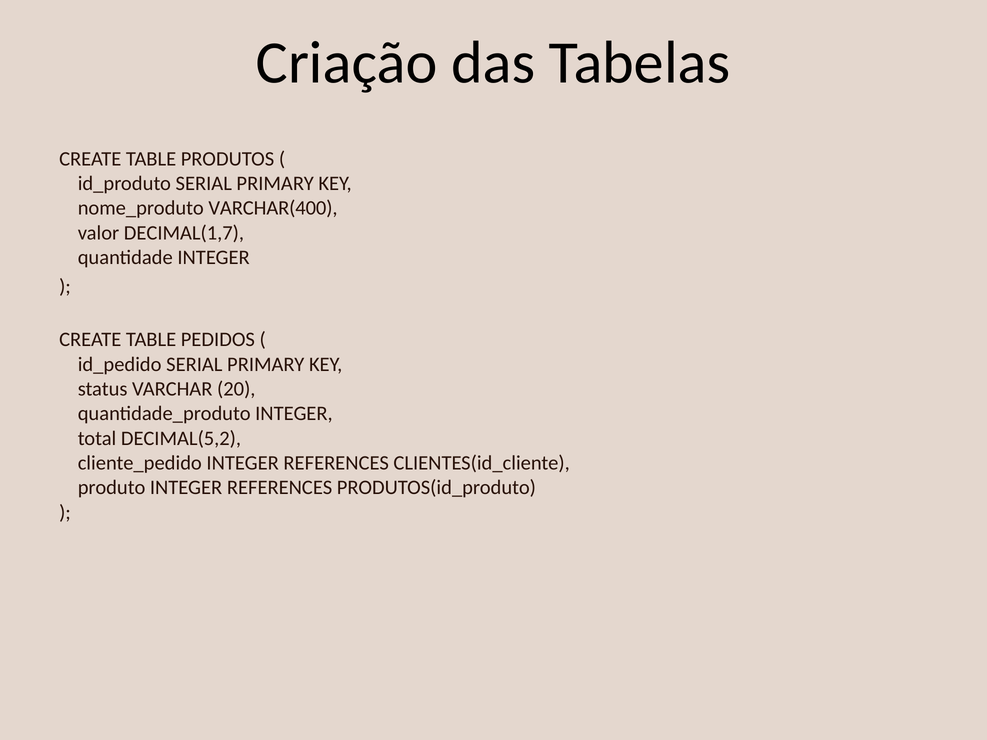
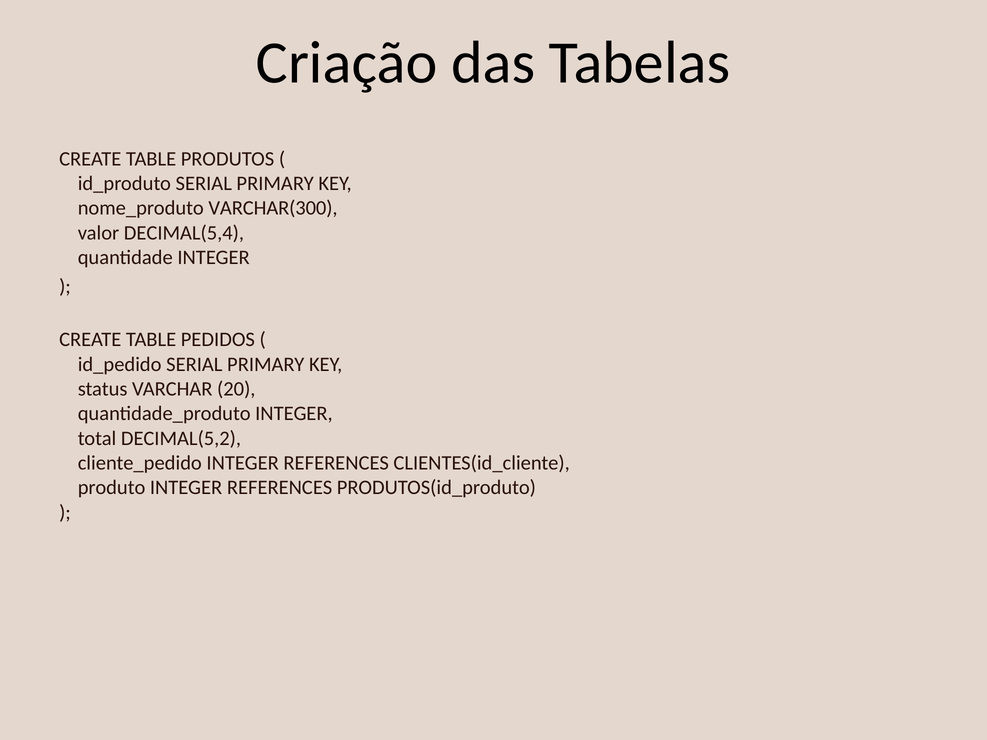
VARCHAR(400: VARCHAR(400 -> VARCHAR(300 (273, 208)
DECIMAL(1,7: DECIMAL(1,7 -> DECIMAL(5,4 (184, 233)
